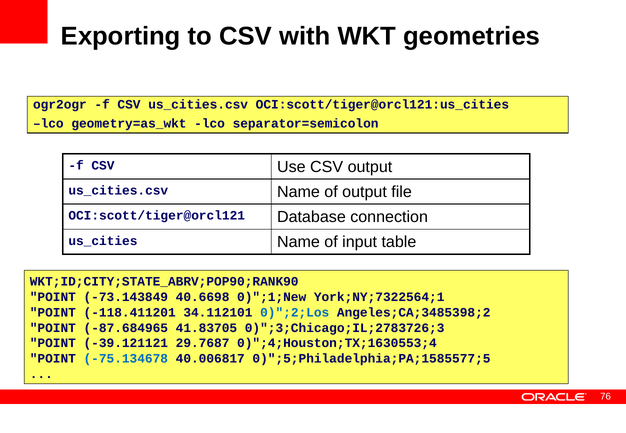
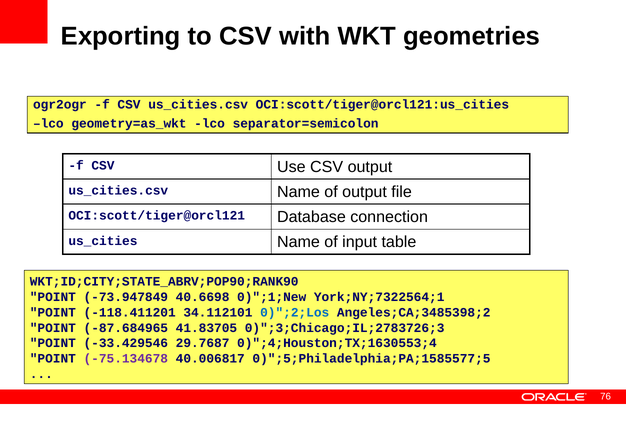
-73.143849: -73.143849 -> -73.947849 (126, 297)
-39.121121: -39.121121 -> -33.429546 (126, 344)
-75.134678 colour: blue -> purple (126, 359)
